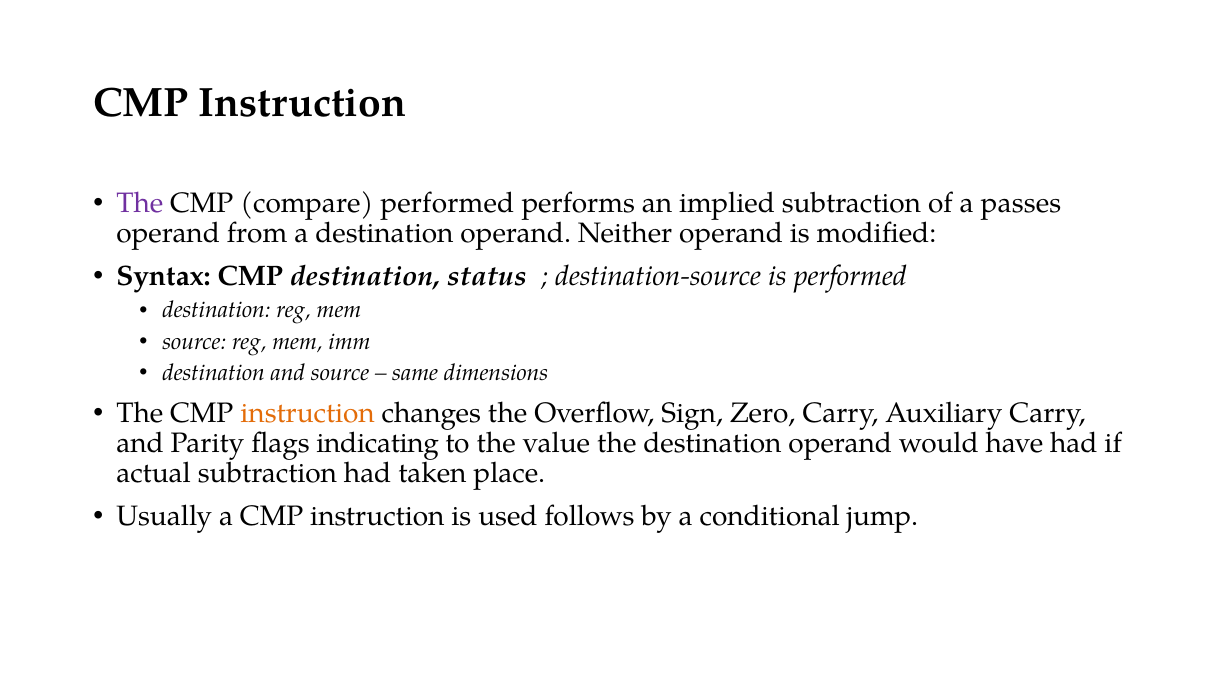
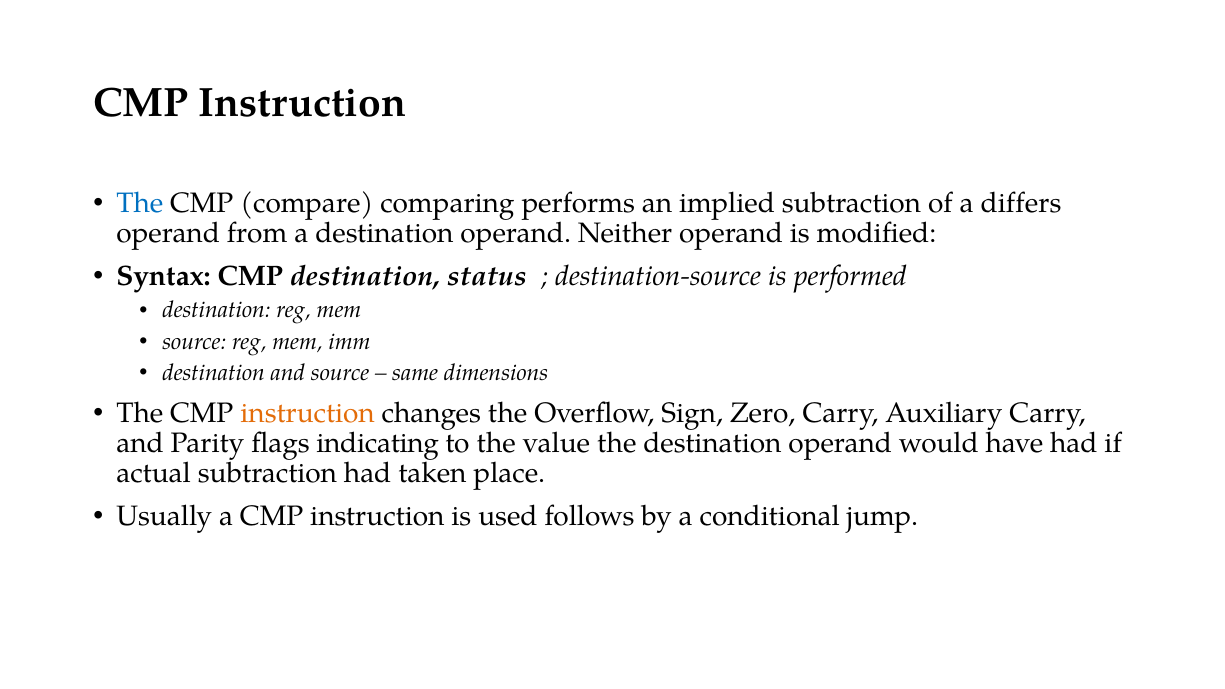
The colour: purple -> blue (140, 203)
compare performed: performed -> comparing (447, 203)
passes: passes -> differs (1021, 203)
